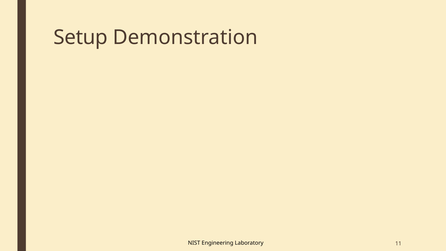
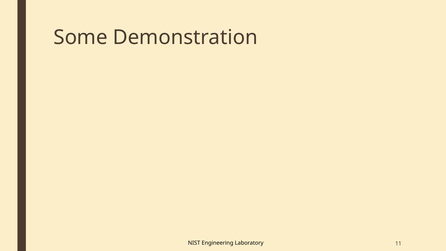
Setup: Setup -> Some (81, 37)
